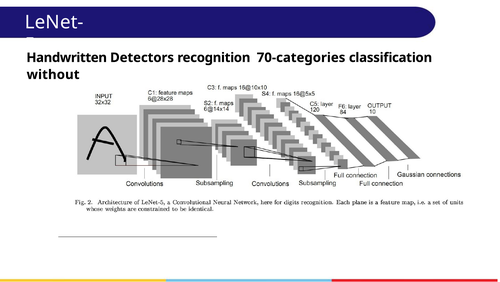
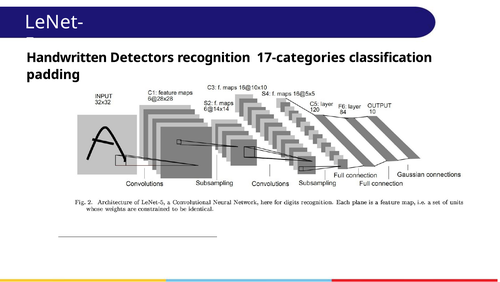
70-categories: 70-categories -> 17-categories (301, 58)
without: without -> padding (53, 74)
